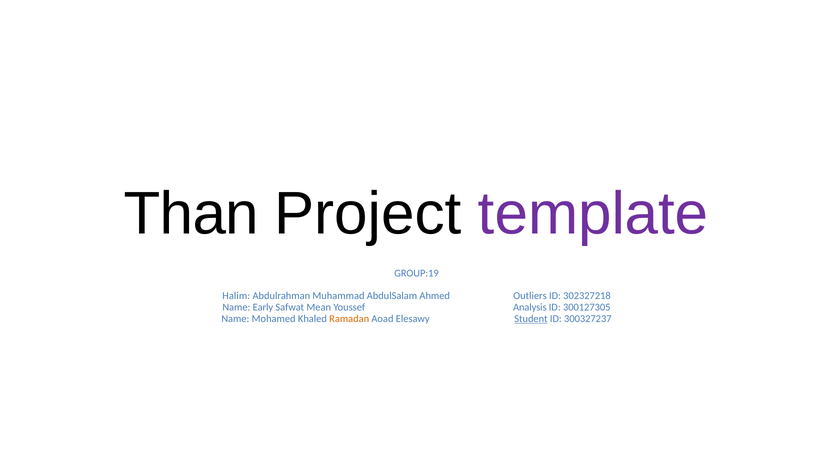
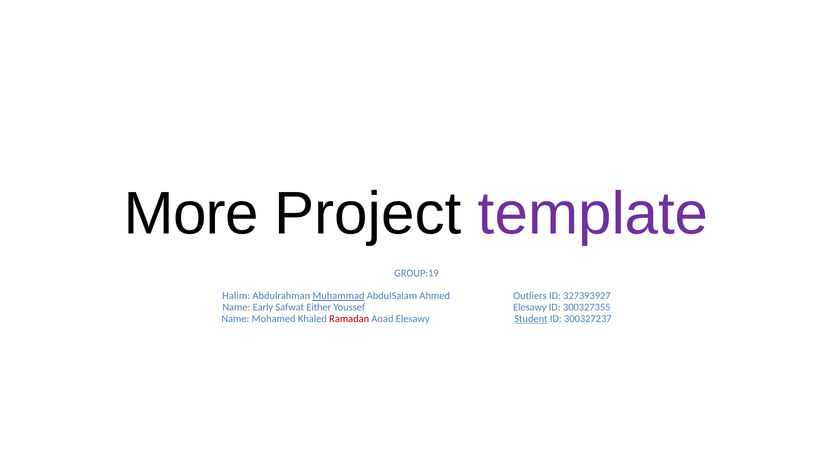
Than: Than -> More (191, 214)
Muhammad underline: none -> present (338, 296)
302327218: 302327218 -> 327393927 (587, 296)
Mean: Mean -> Either (319, 307)
Youssef Analysis: Analysis -> Elesawy (530, 307)
300127305: 300127305 -> 300327355 (587, 307)
Ramadan colour: orange -> red (349, 318)
